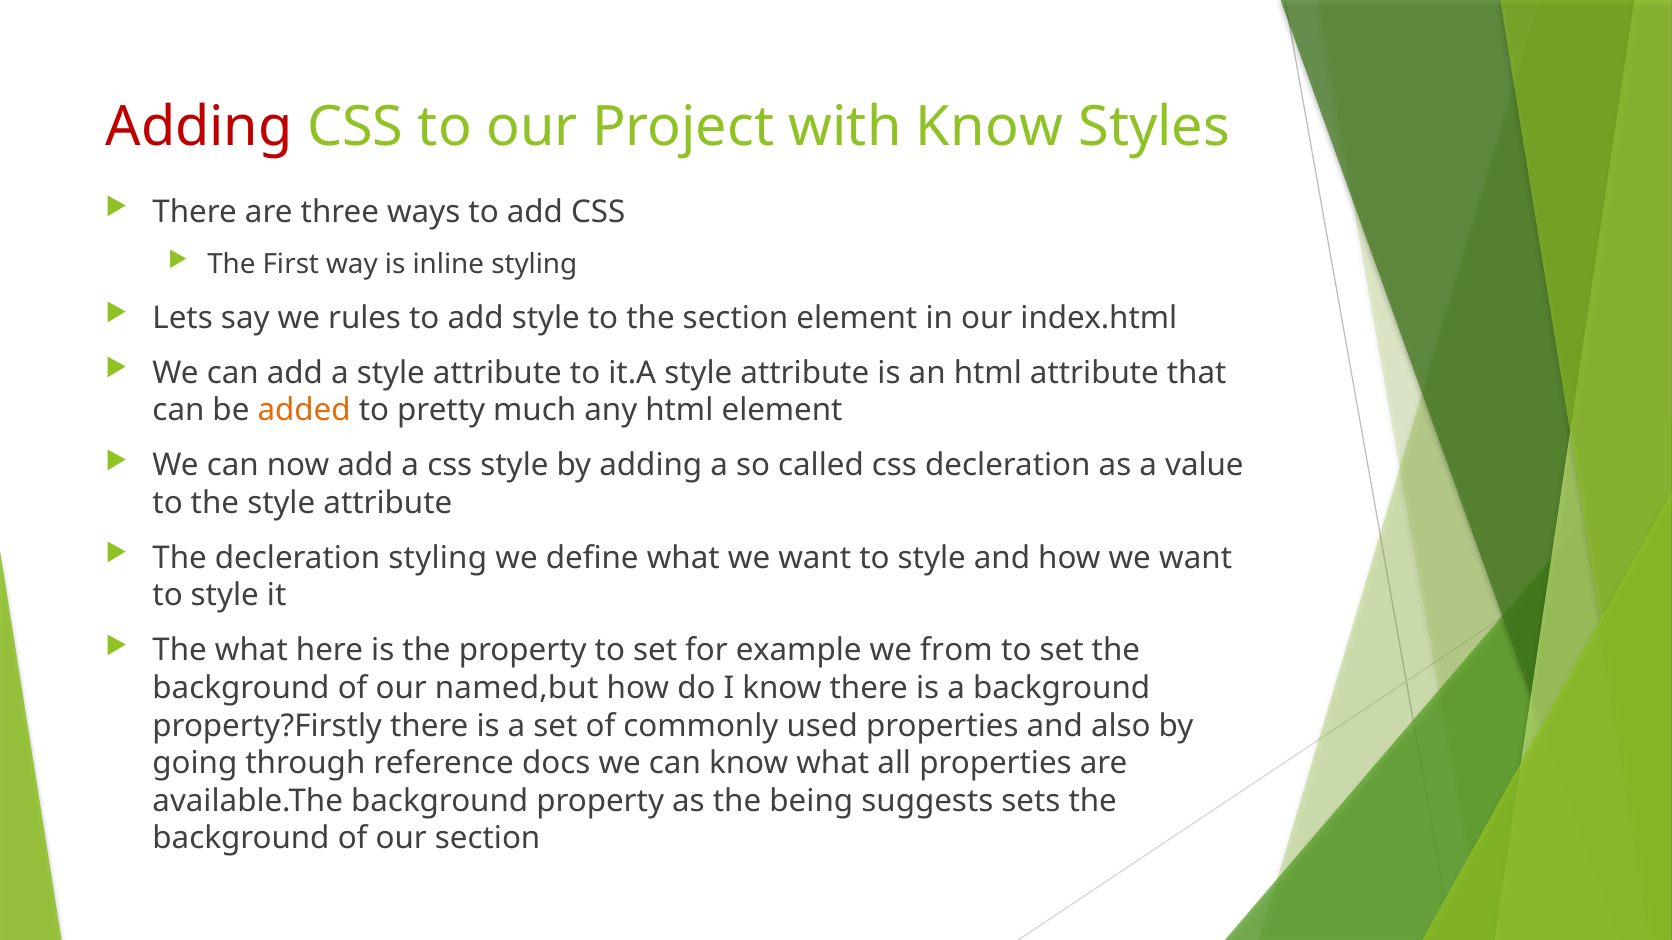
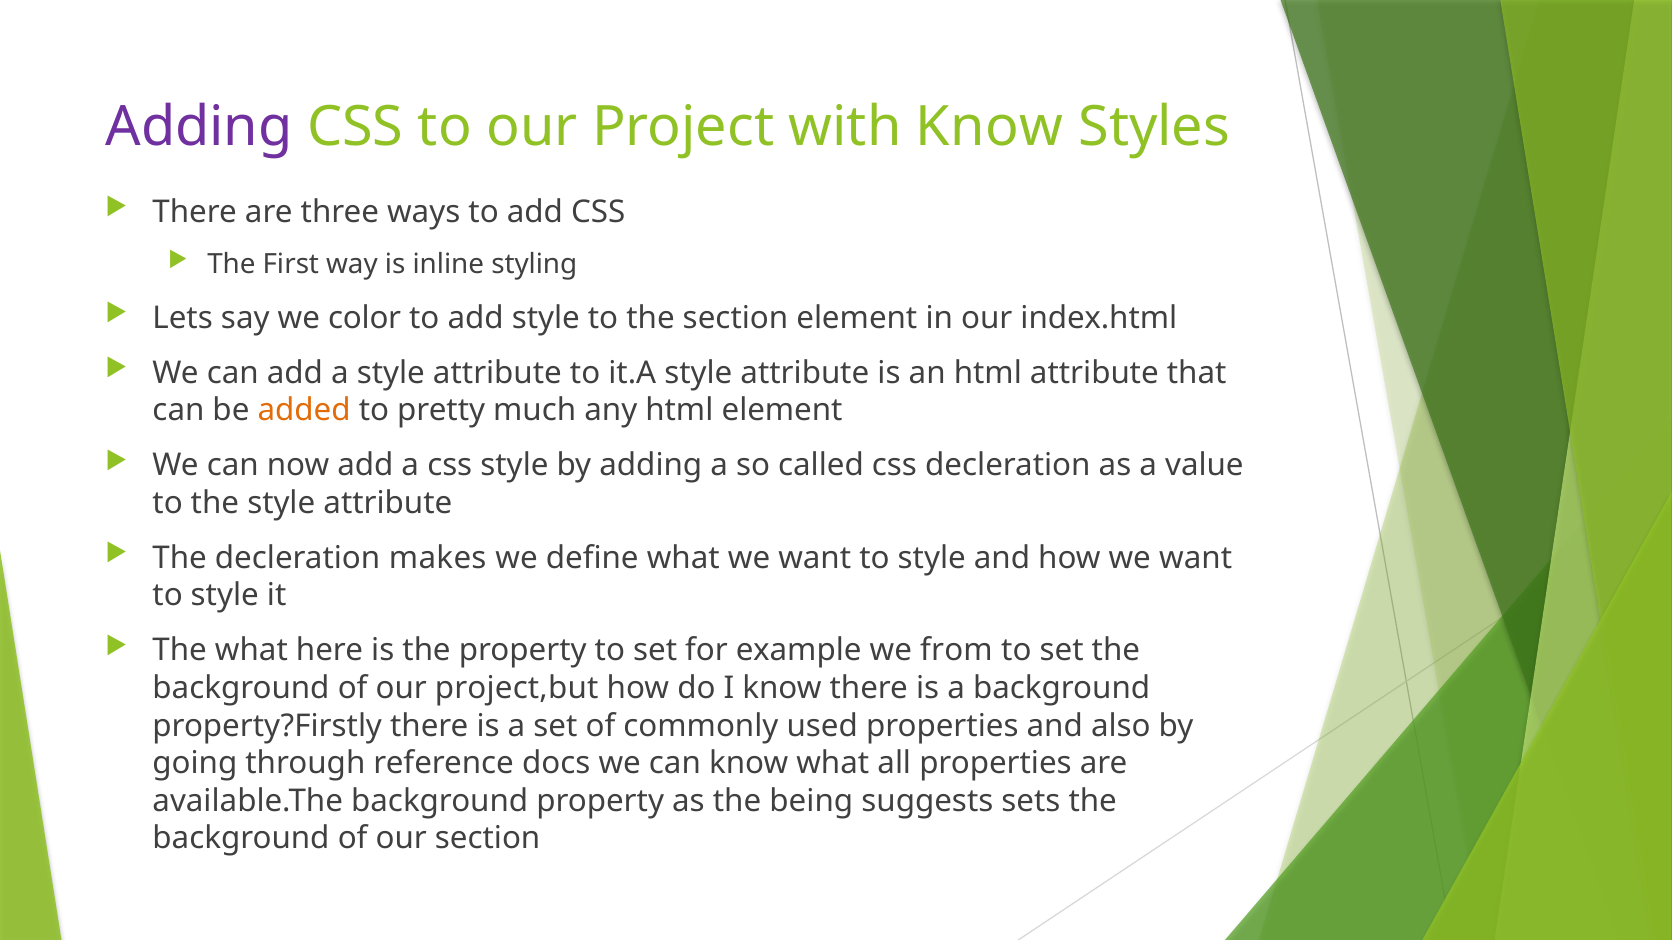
Adding colour: red -> purple (199, 127)
rules: rules -> color (365, 318)
decleration styling: styling -> makes (438, 558)
named,but: named,but -> project,but (517, 689)
